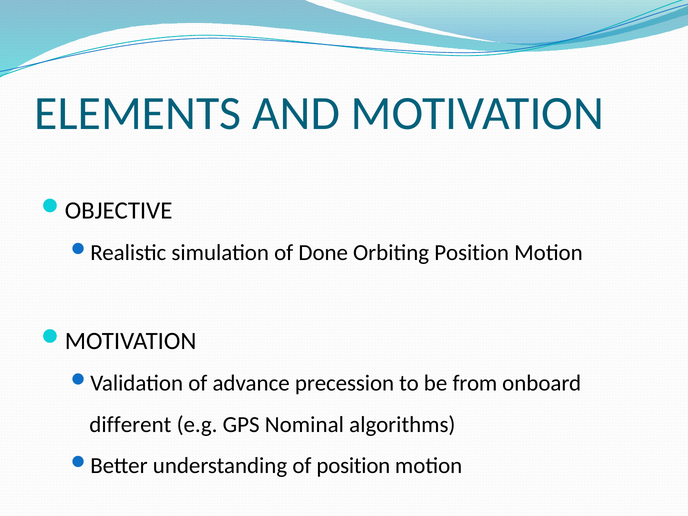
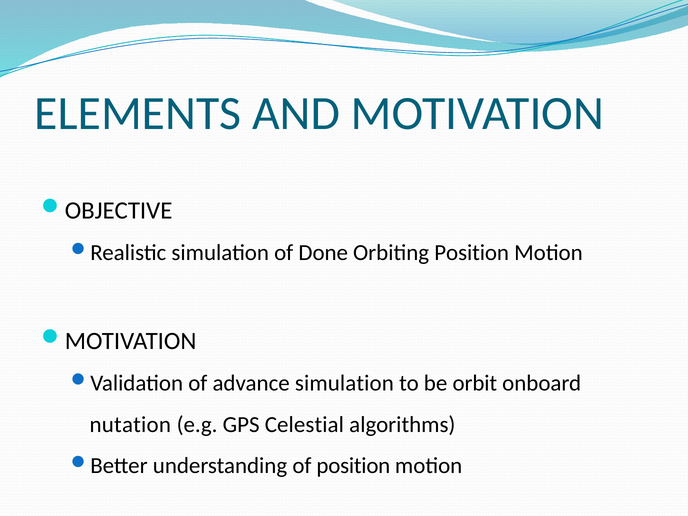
advance precession: precession -> simulation (344, 383)
from: from -> orbit (475, 383)
different: different -> nutation (130, 425)
Nominal: Nominal -> Celestial (304, 425)
